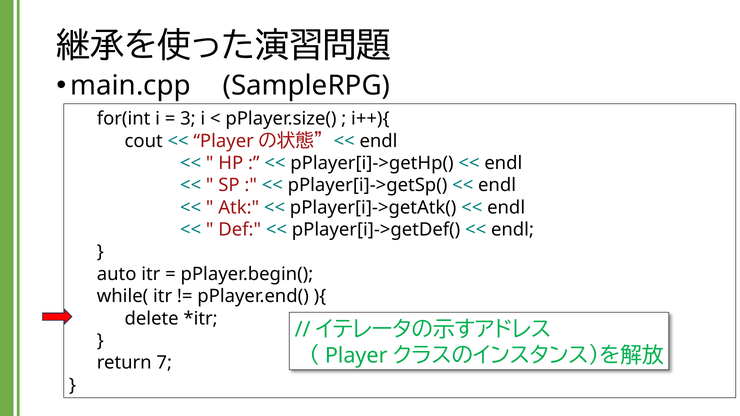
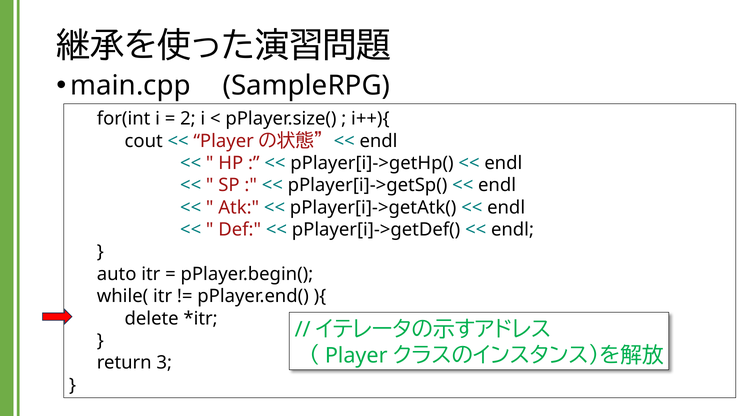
3: 3 -> 2 (188, 119)
7: 7 -> 3 (164, 363)
